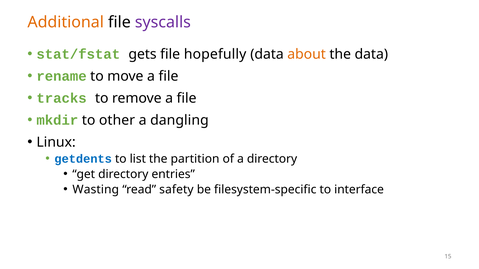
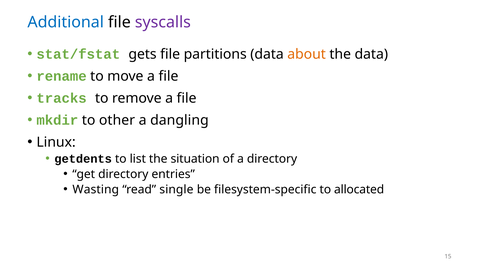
Additional colour: orange -> blue (66, 22)
hopefully: hopefully -> partitions (215, 54)
getdents colour: blue -> black (83, 159)
partition: partition -> situation (195, 159)
safety: safety -> single (176, 190)
interface: interface -> allocated (359, 190)
